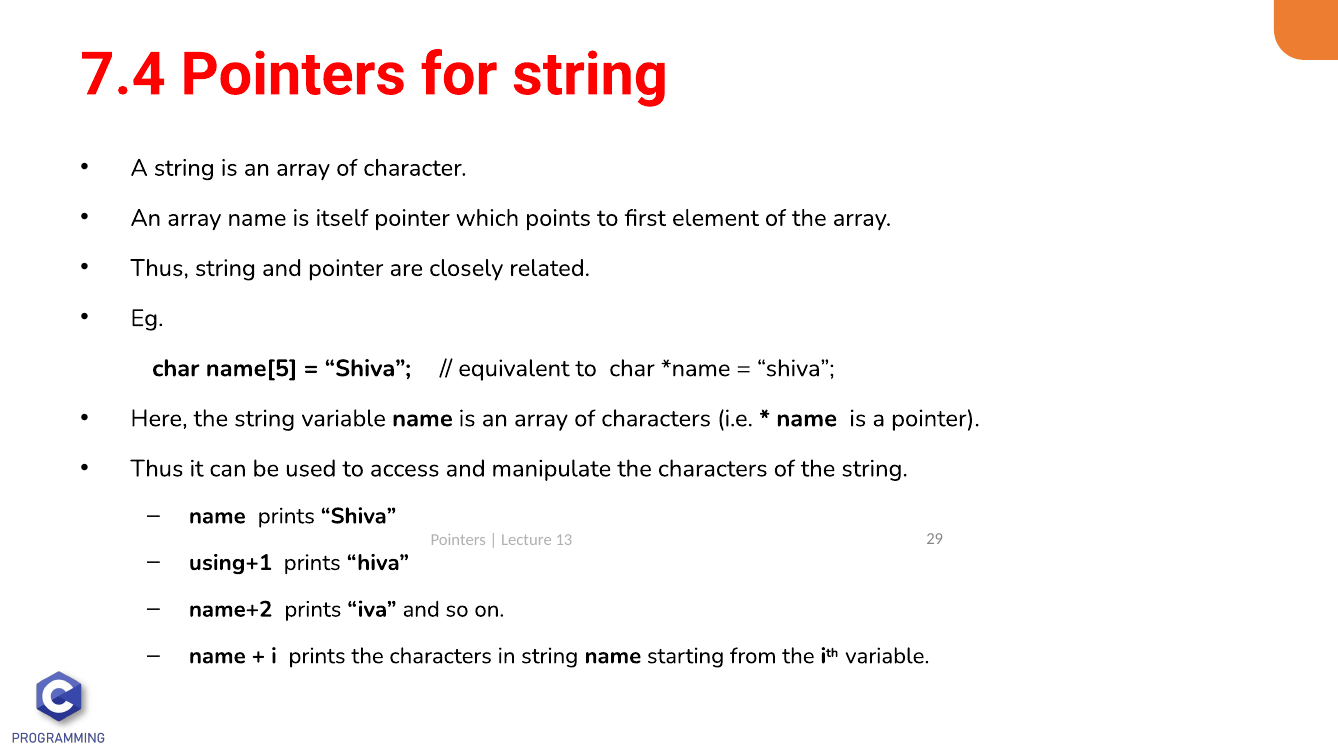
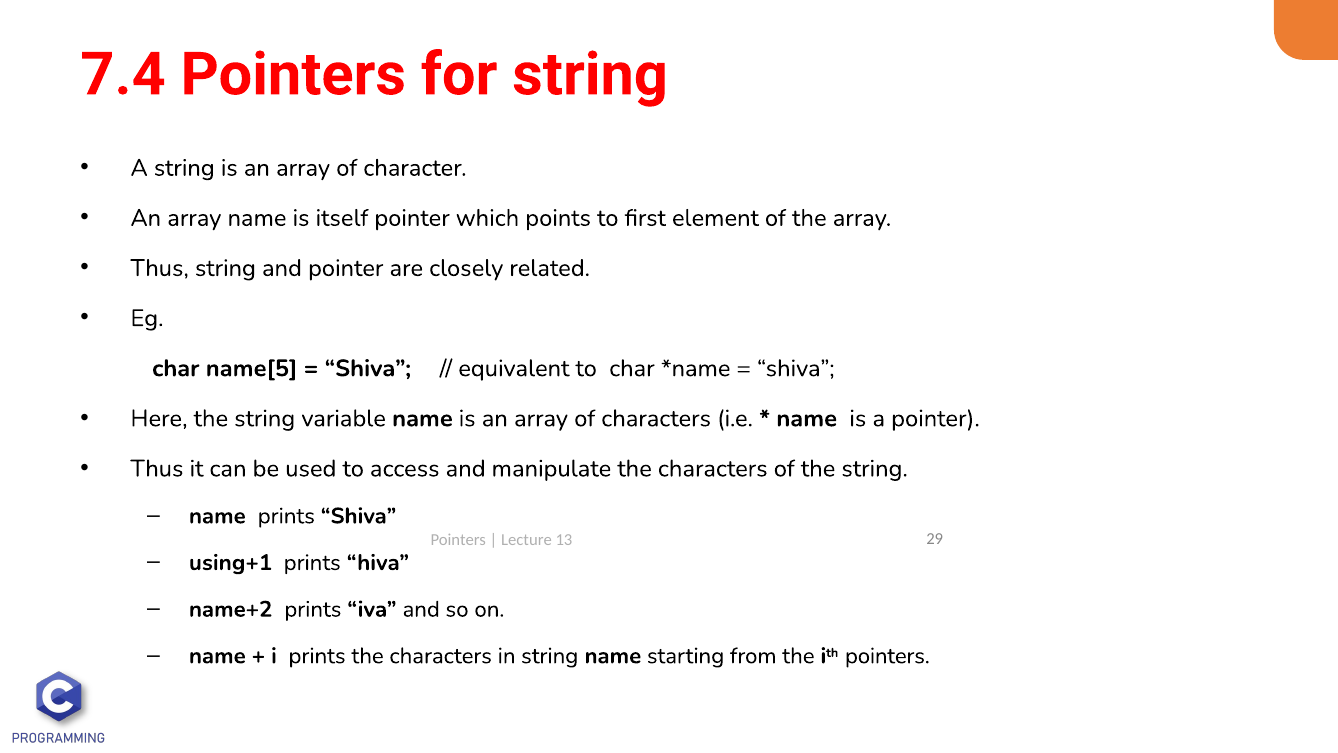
ith variable: variable -> pointers (887, 656)
